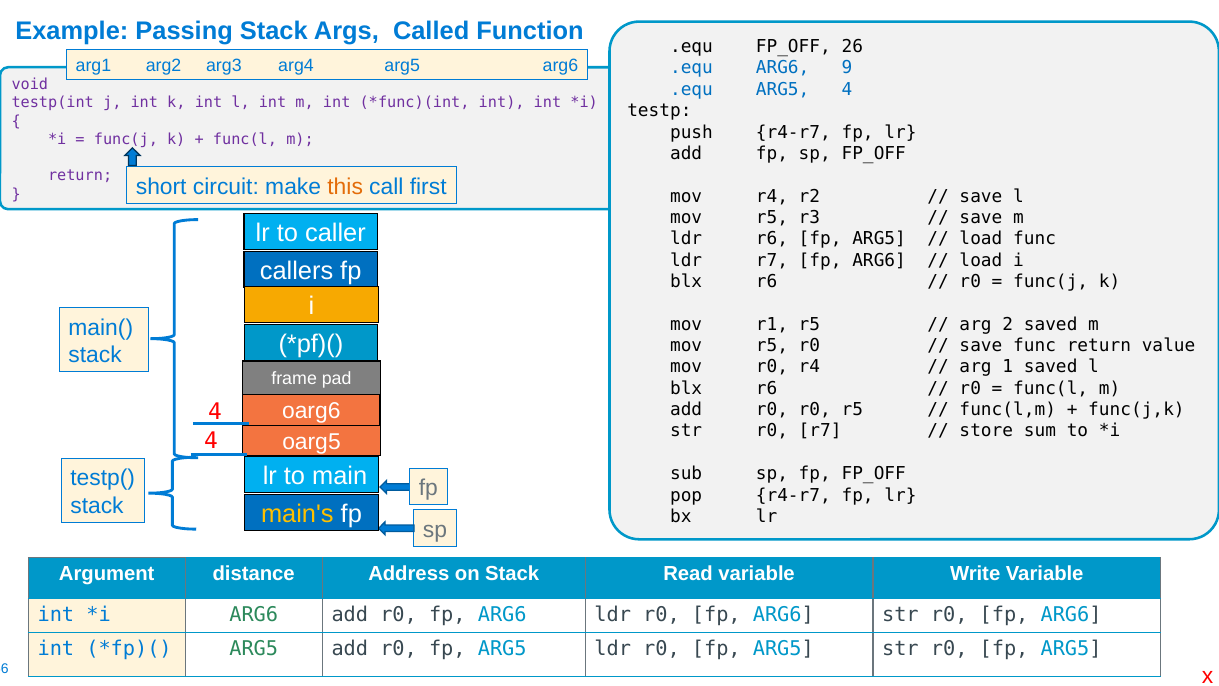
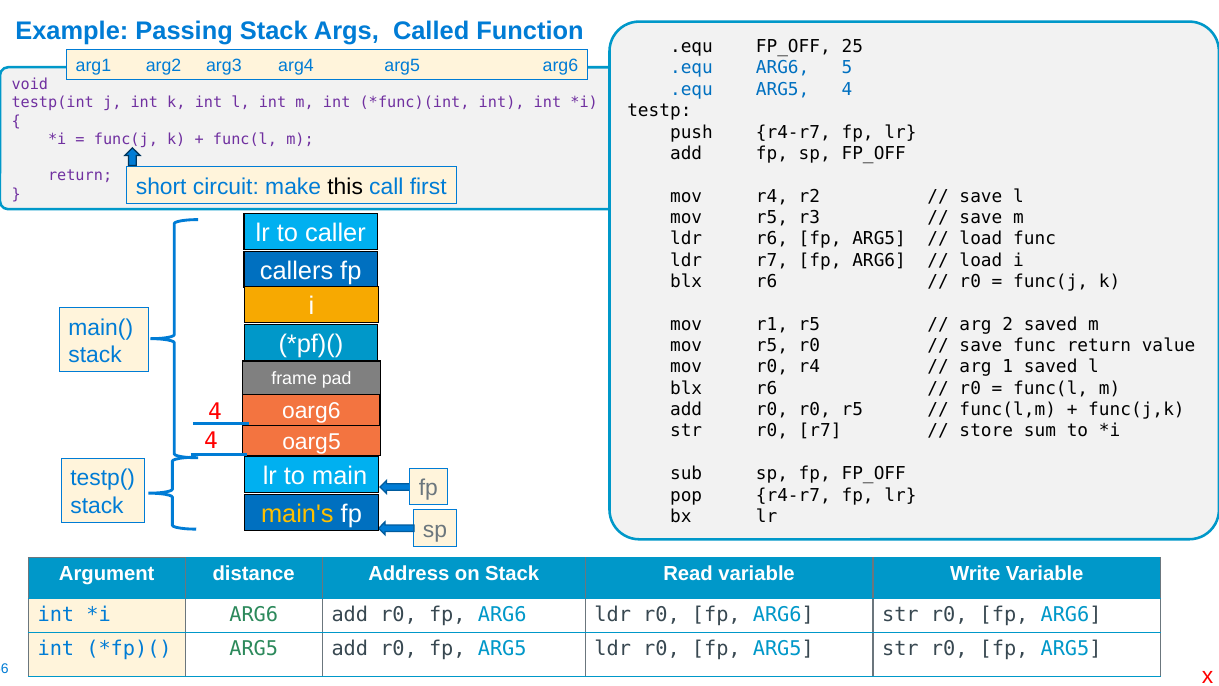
26: 26 -> 25 (852, 47)
9: 9 -> 5 (847, 68)
this colour: orange -> black (345, 186)
